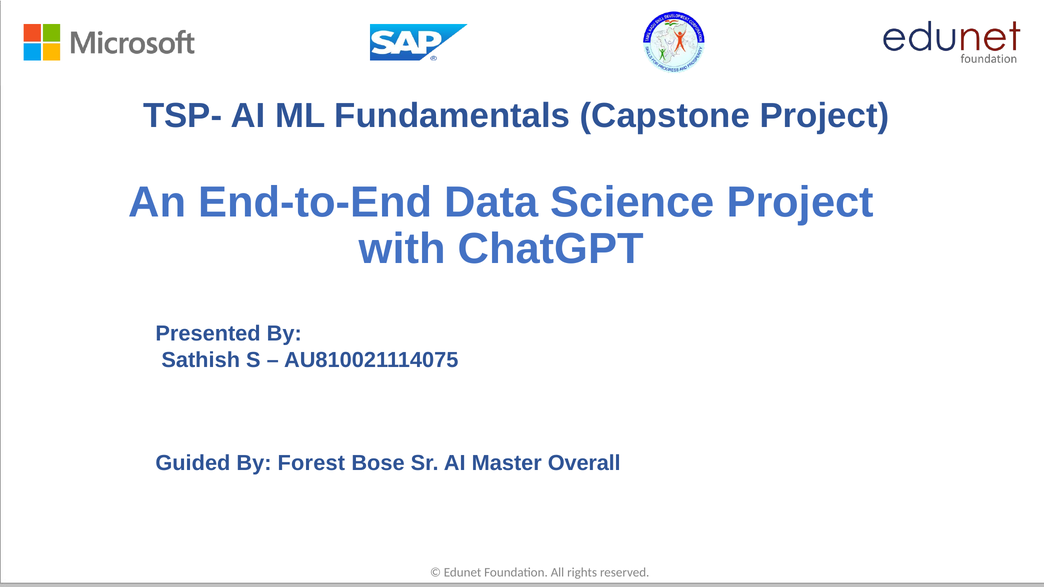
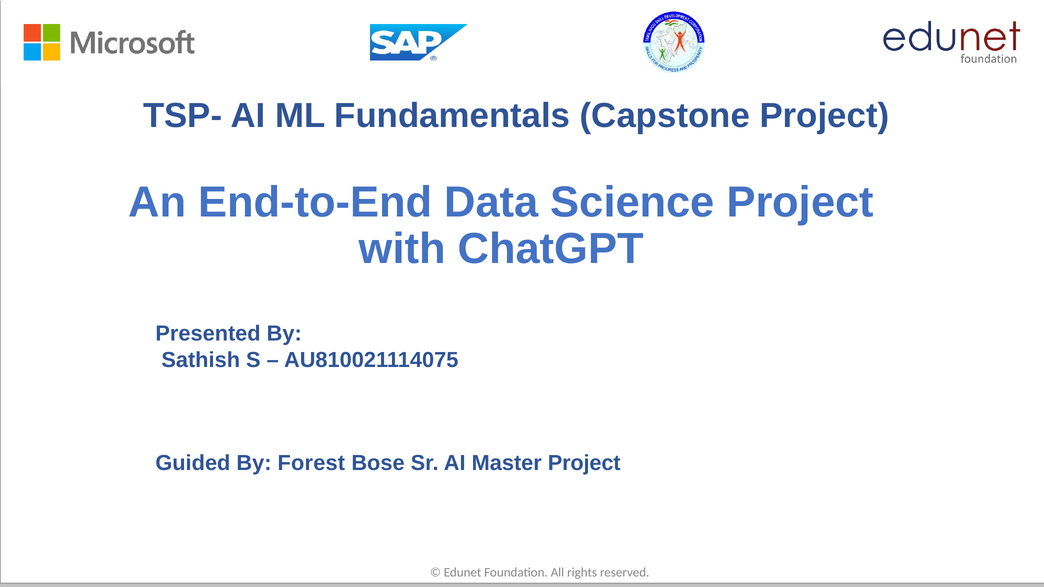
Master Overall: Overall -> Project (584, 463)
